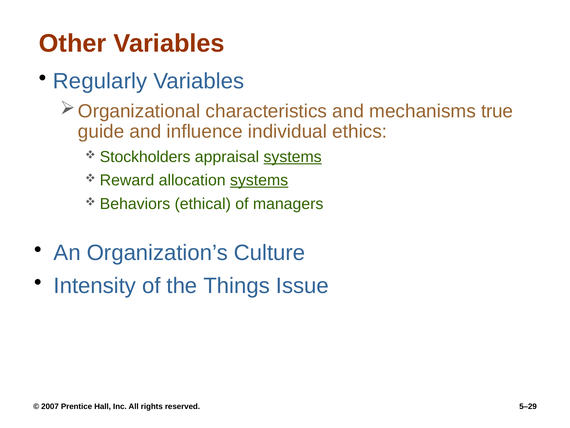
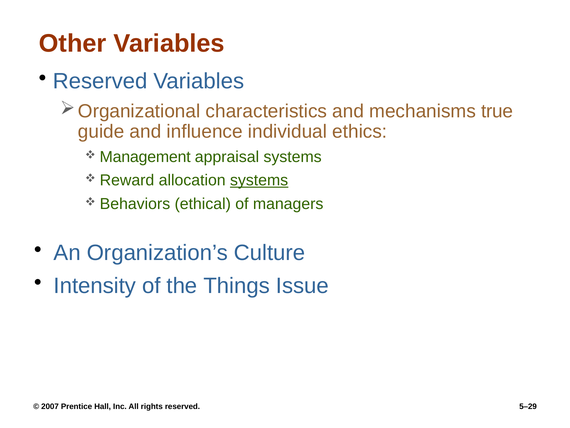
Regularly: Regularly -> Reserved (100, 81)
Stockholders: Stockholders -> Management (145, 157)
systems underline: present -> none (293, 157)
